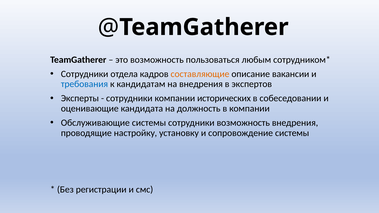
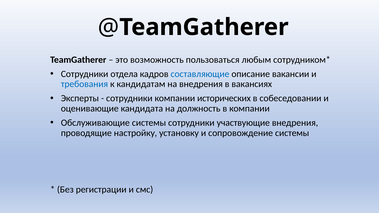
составляющие colour: orange -> blue (200, 74)
экспертов: экспертов -> вакансиях (252, 84)
сотрудники возможность: возможность -> участвующие (243, 123)
